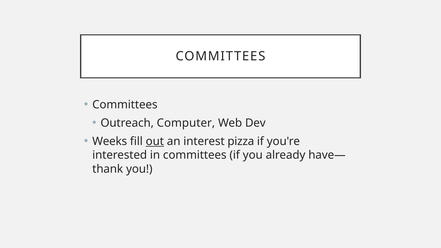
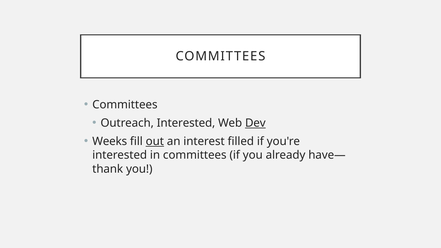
Outreach Computer: Computer -> Interested (186, 123)
Dev underline: none -> present (255, 123)
pizza: pizza -> filled (241, 141)
